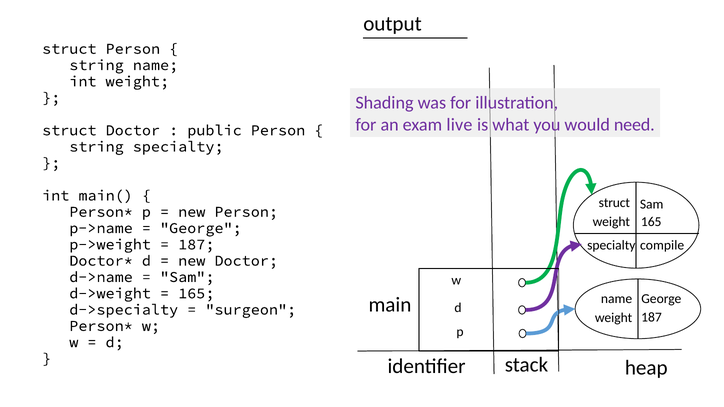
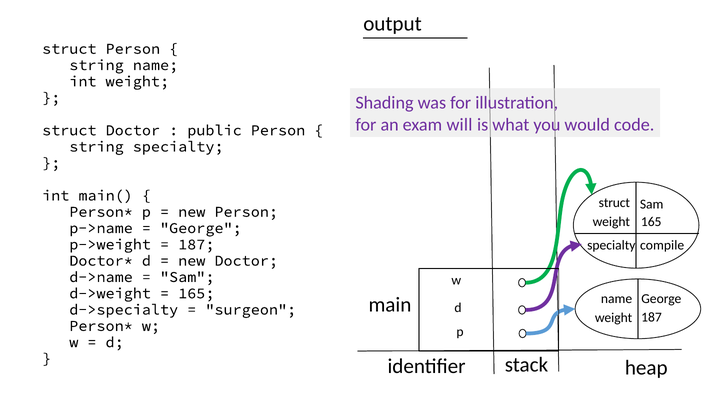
live: live -> will (459, 125)
need: need -> code (634, 125)
